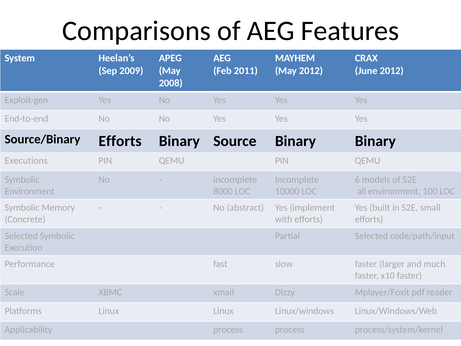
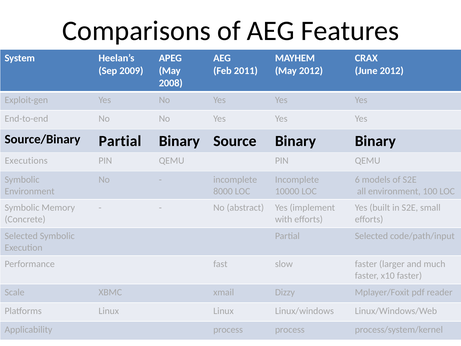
Source/Binary Efforts: Efforts -> Partial (120, 141)
